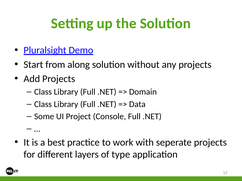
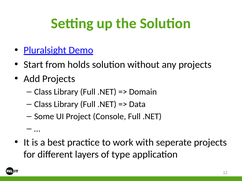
along: along -> holds (79, 65)
